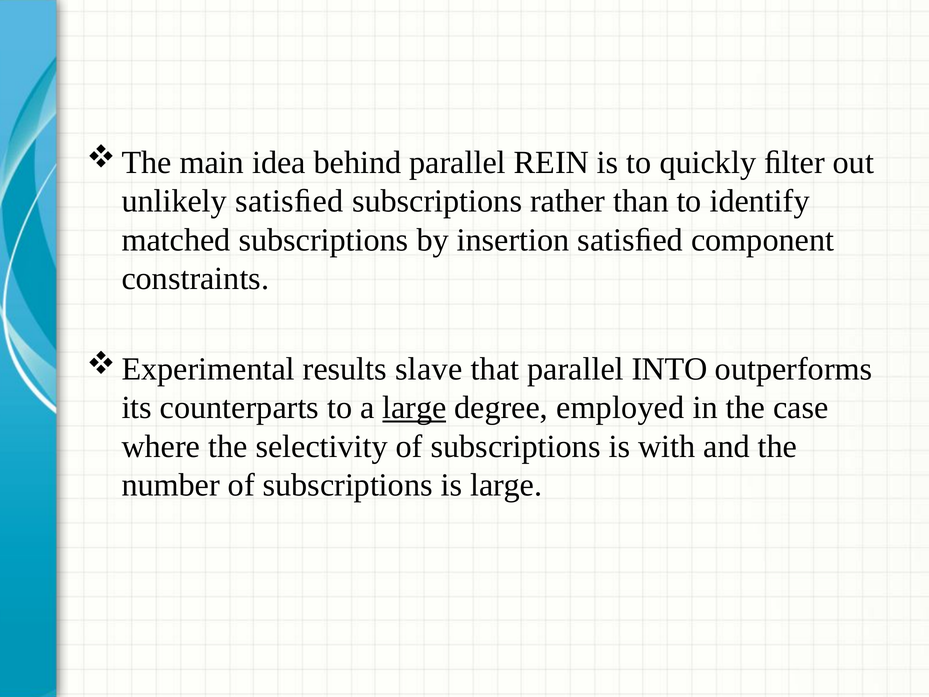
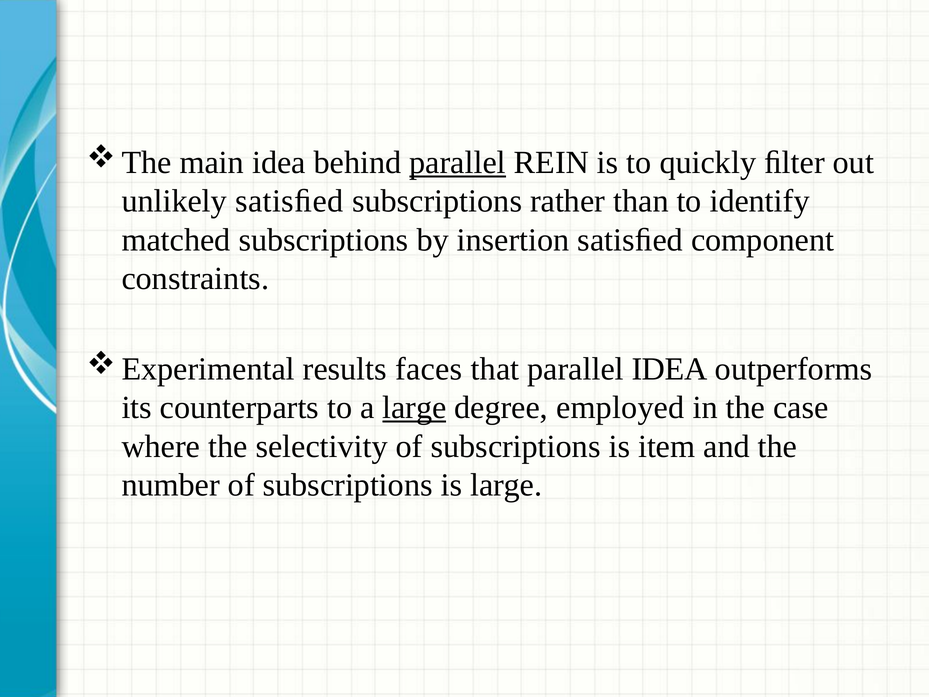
parallel underline: none -> present (458, 162)
slave: slave -> faces (429, 369)
parallel INTO: INTO -> IDEA (670, 369)
with: with -> item (667, 446)
